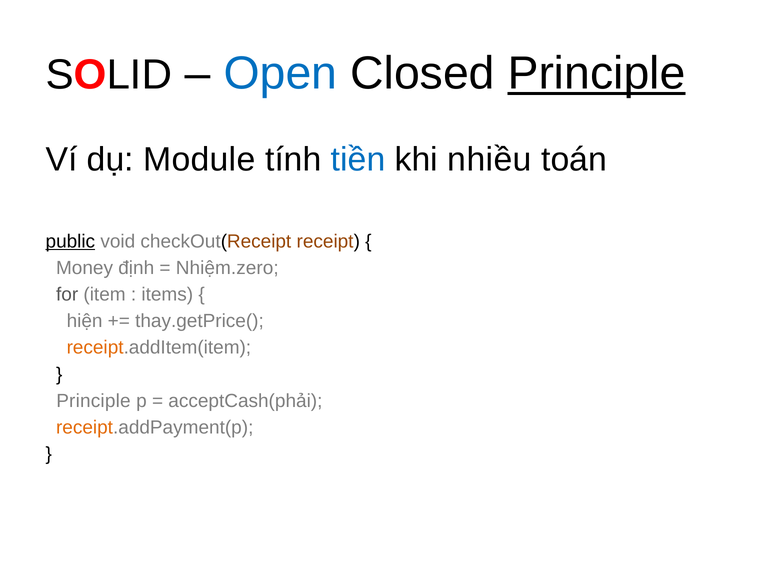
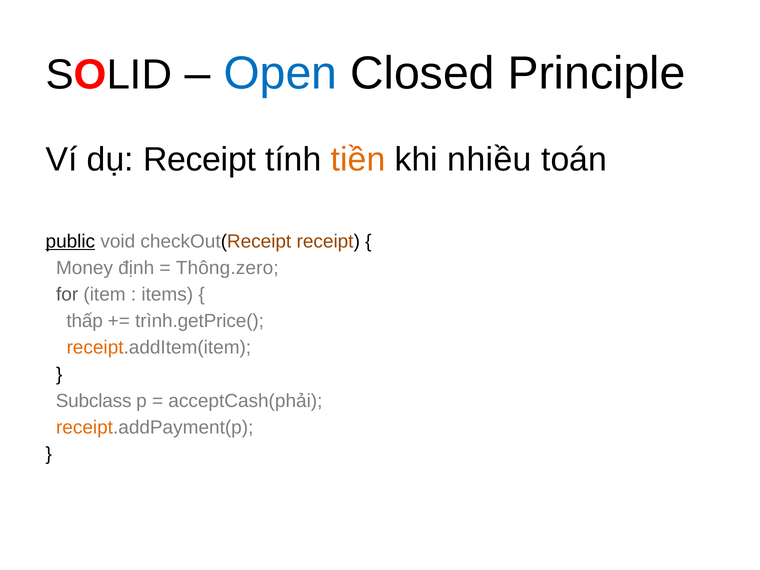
Principle underline: present -> none (597, 74)
dụ Module: Module -> Receipt (200, 159)
tiền colour: blue -> orange (358, 159)
Nhiệm.zero: Nhiệm.zero -> Thông.zero (227, 268)
hiện: hiện -> thấp (85, 321)
thay.getPrice(: thay.getPrice( -> trình.getPrice( (200, 321)
Principle: Principle -> Subclass (94, 401)
